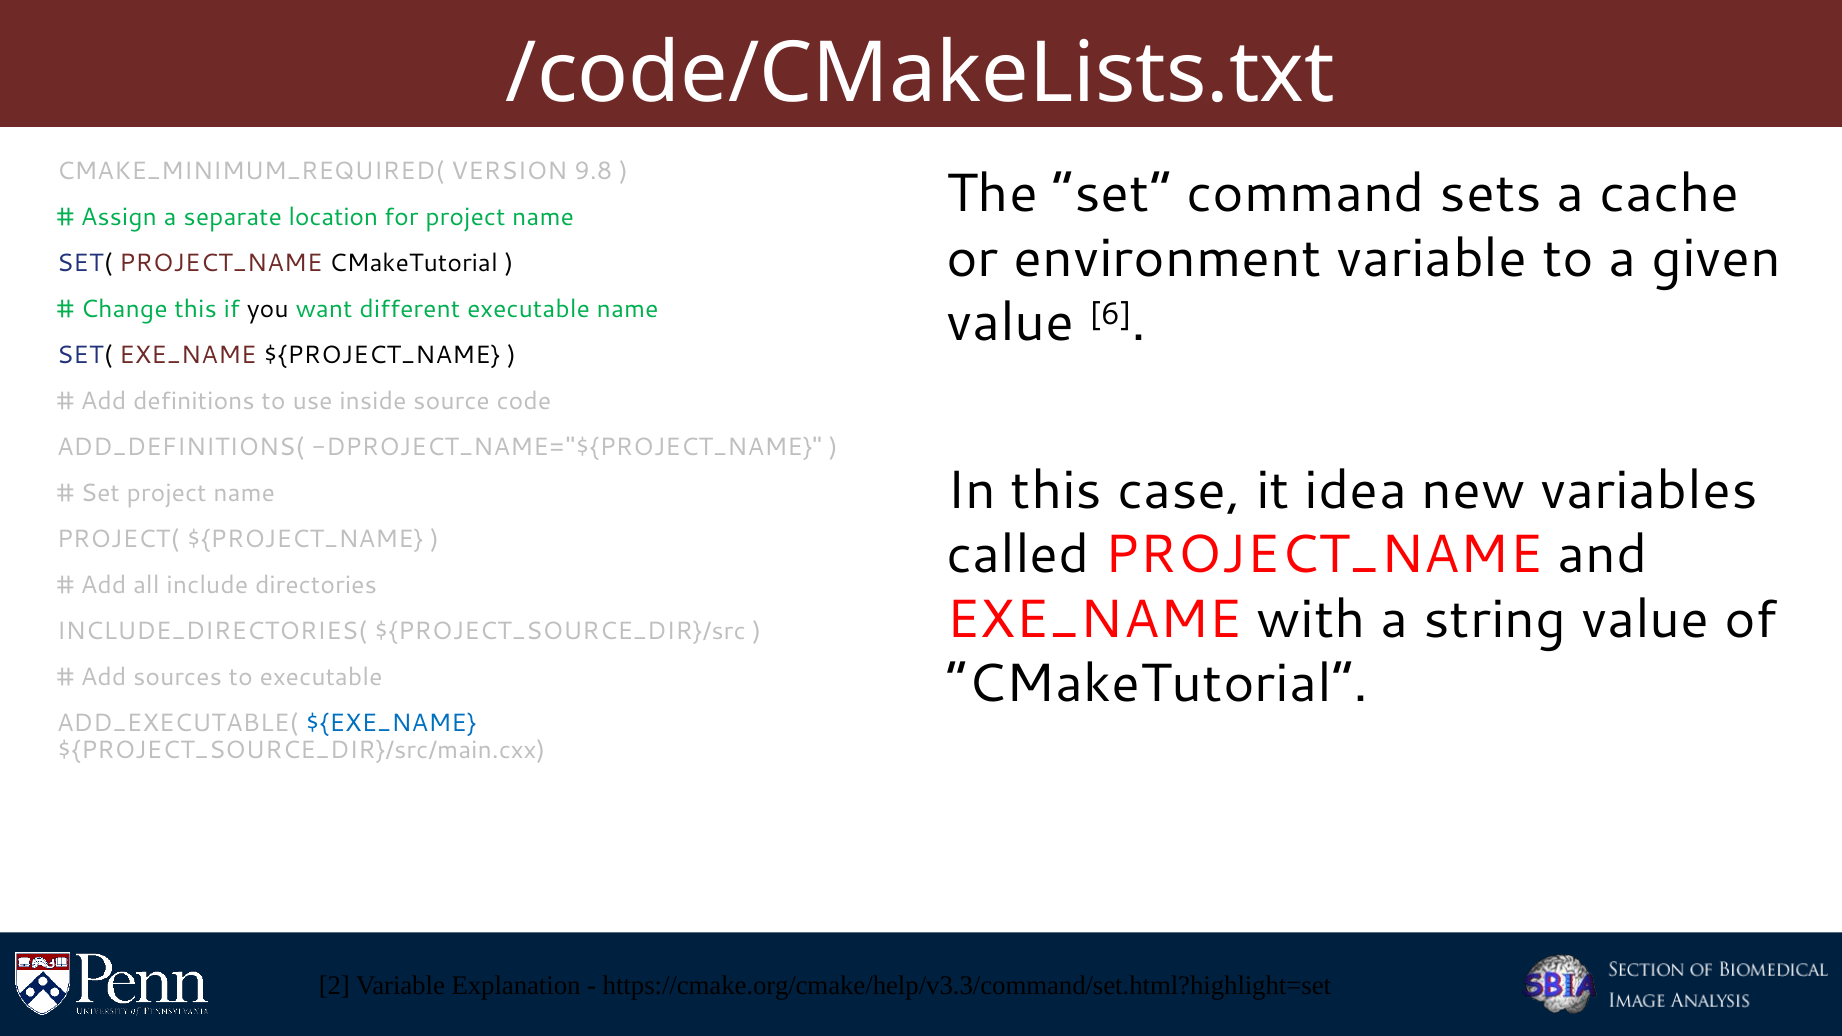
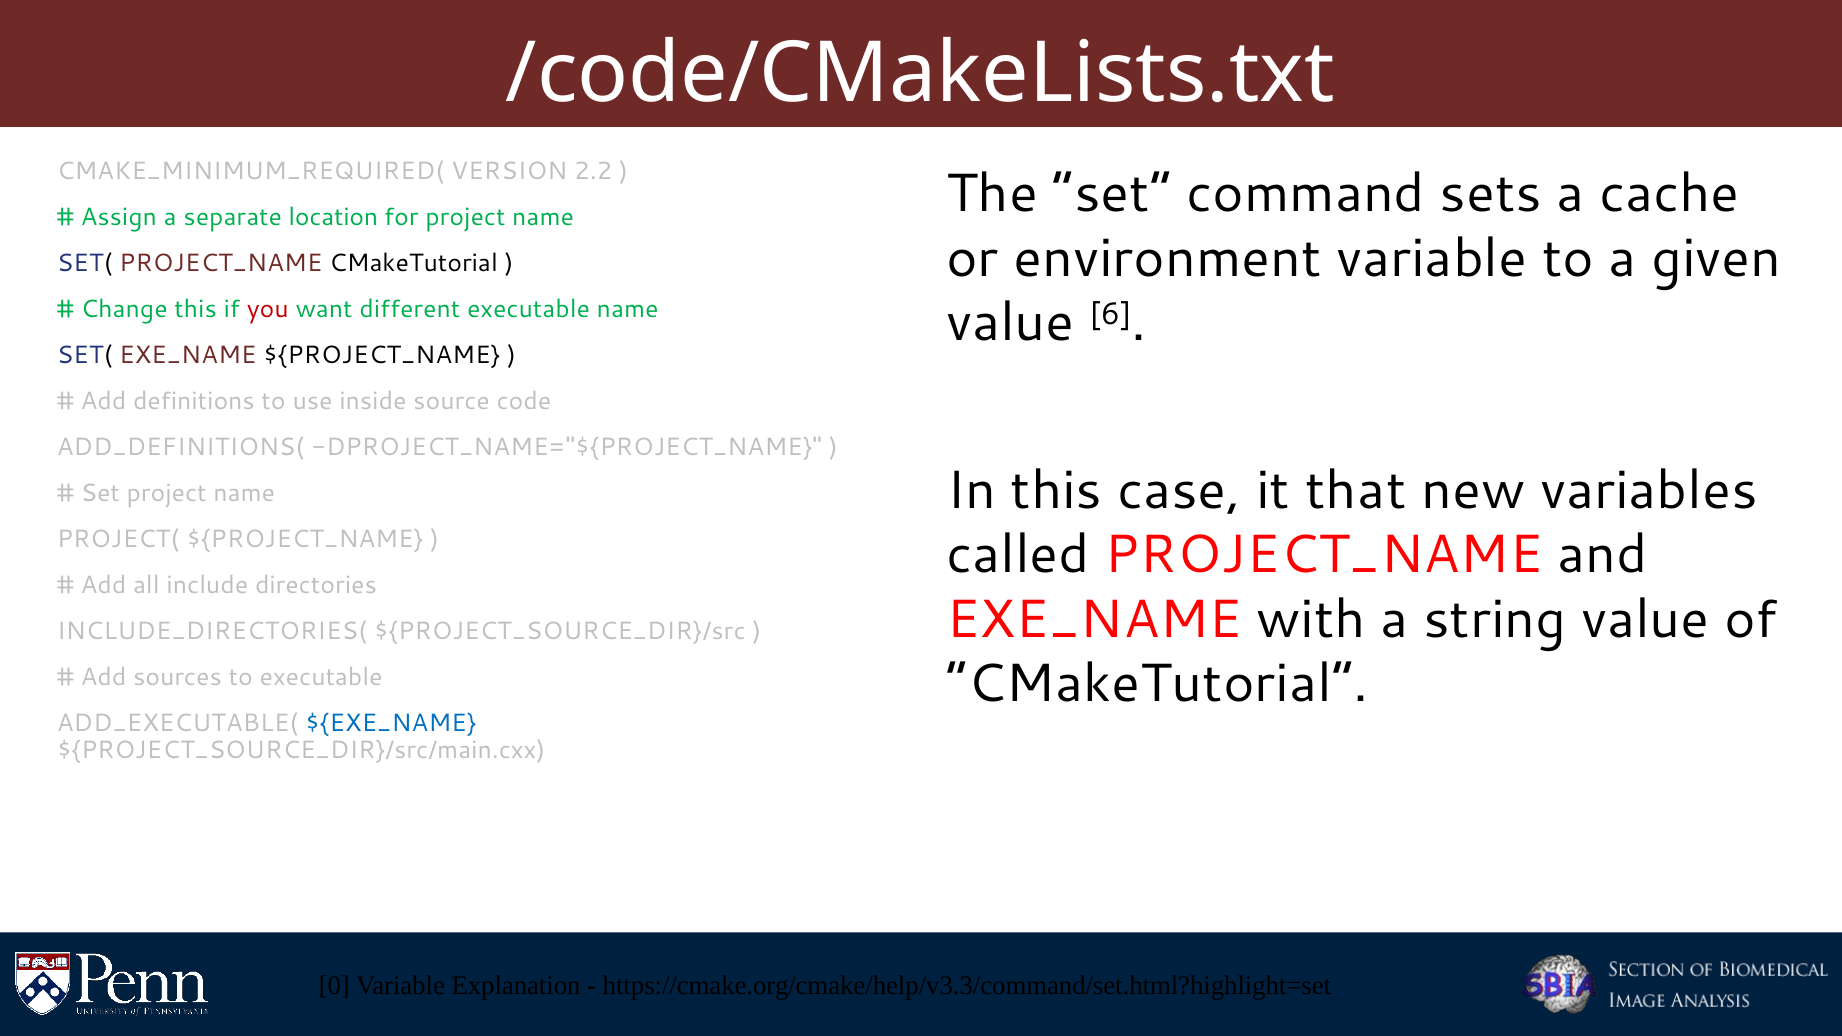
9.8: 9.8 -> 2.2 (593, 171)
you colour: black -> red (268, 309)
idea: idea -> that (1356, 490)
2: 2 -> 0 (334, 986)
